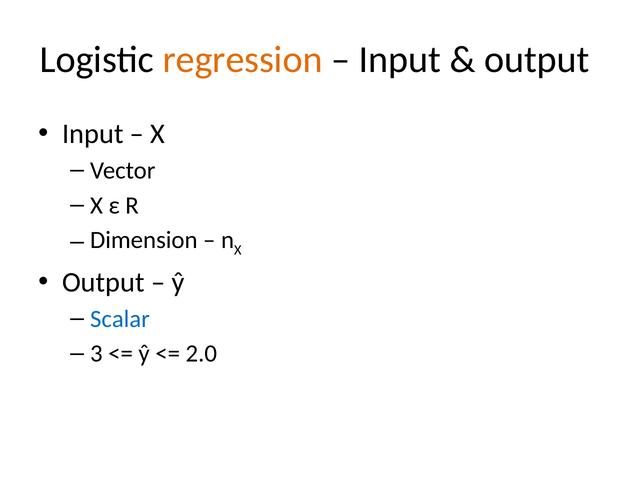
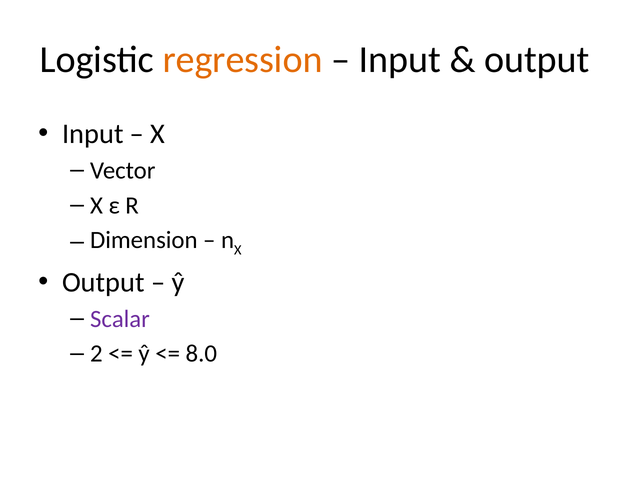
Scalar colour: blue -> purple (120, 319)
3: 3 -> 2 (96, 353)
2.0: 2.0 -> 8.0 (201, 353)
